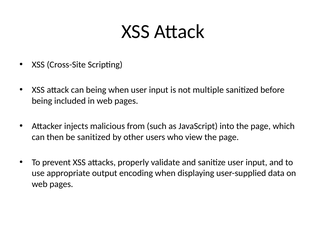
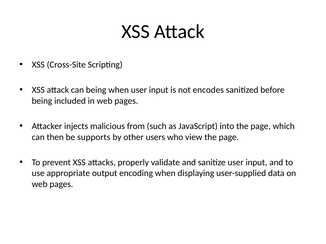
multiple: multiple -> encodes (208, 90)
be sanitized: sanitized -> supports (94, 137)
